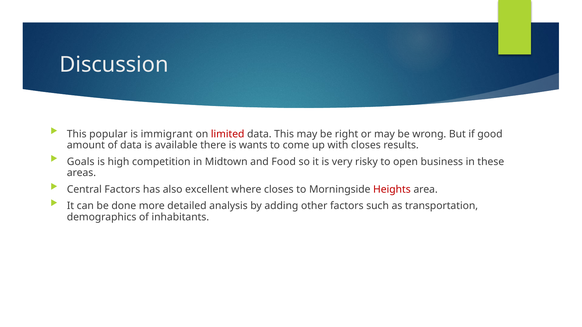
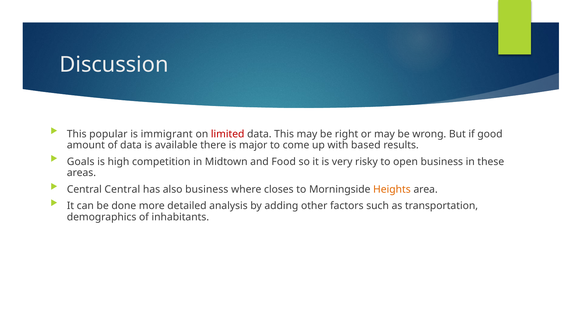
wants: wants -> major (253, 145)
with closes: closes -> based (366, 145)
Central Factors: Factors -> Central (122, 190)
also excellent: excellent -> business (207, 190)
Heights colour: red -> orange (392, 190)
